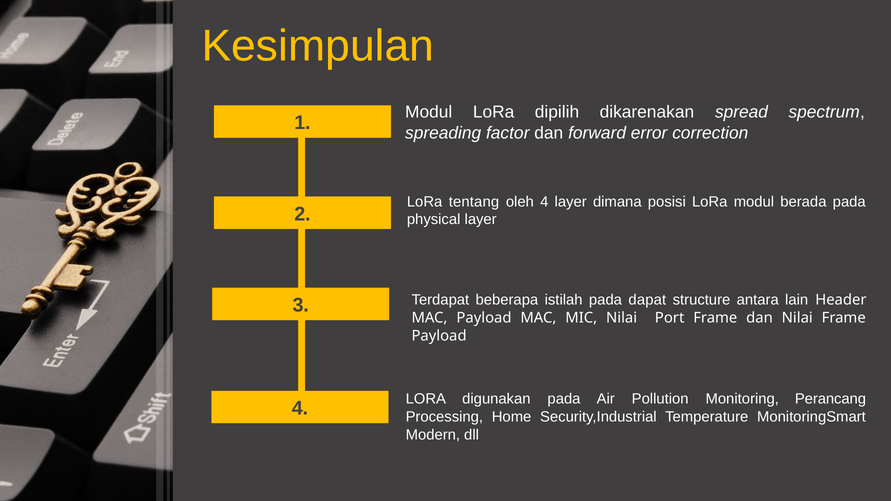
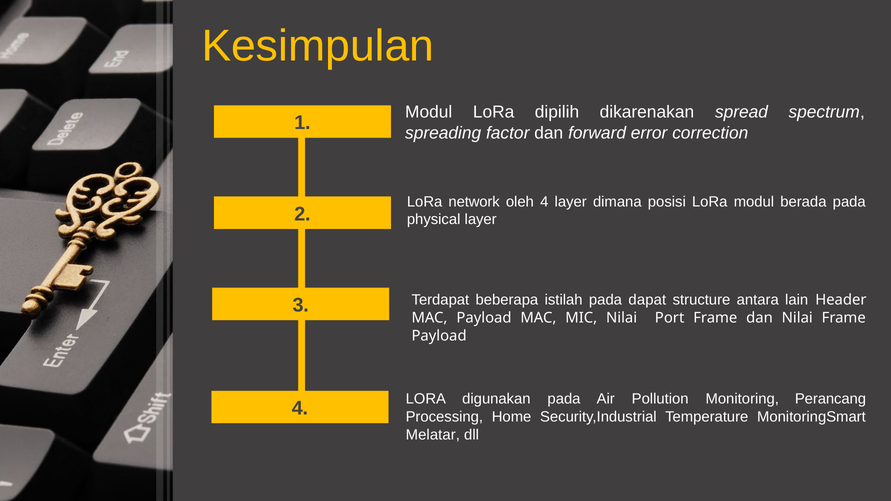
tentang: tentang -> network (474, 202)
Modern: Modern -> Melatar (433, 435)
